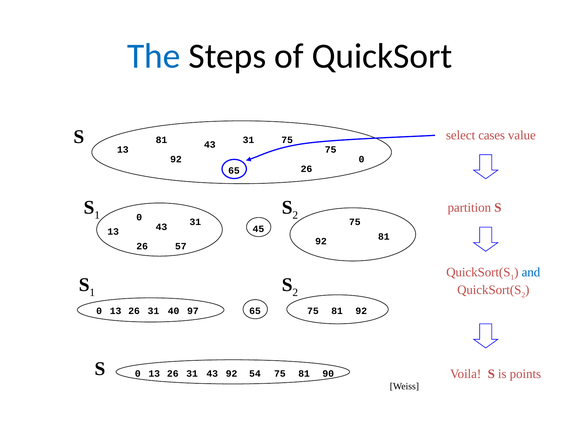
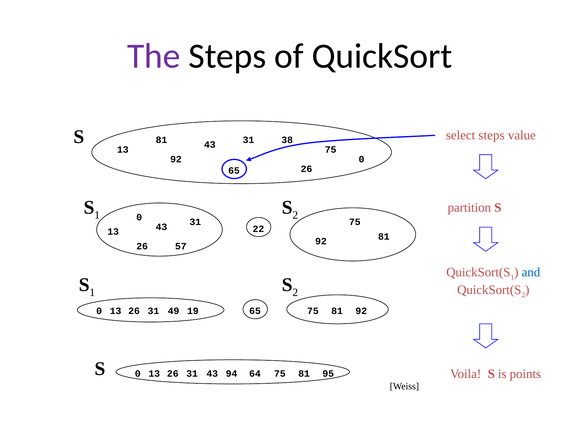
The colour: blue -> purple (154, 56)
select cases: cases -> steps (492, 135)
31 75: 75 -> 38 (287, 140)
45: 45 -> 22 (258, 229)
40: 40 -> 49 (174, 311)
97: 97 -> 19 (193, 311)
31 92: 92 -> 94 (232, 374)
54: 54 -> 64 (255, 374)
90: 90 -> 95 (328, 374)
